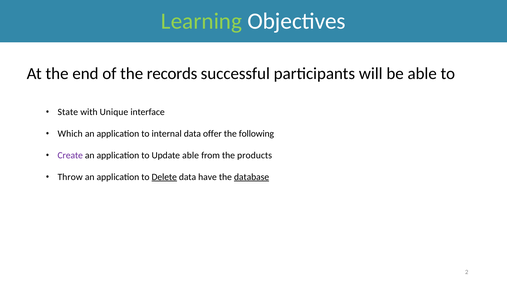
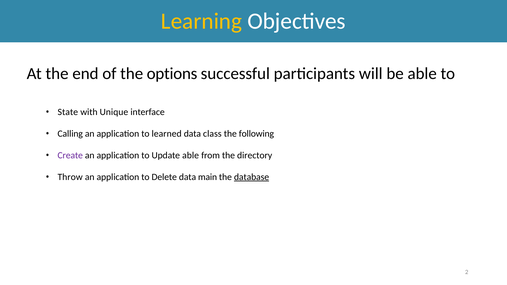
Learning colour: light green -> yellow (202, 21)
records: records -> options (172, 74)
Which: Which -> Calling (70, 134)
internal: internal -> learned (167, 134)
offer: offer -> class (212, 134)
products: products -> directory (255, 155)
Delete underline: present -> none (164, 177)
have: have -> main (208, 177)
